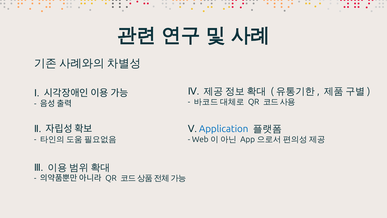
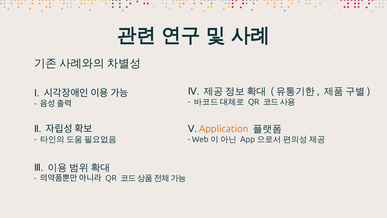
Application colour: blue -> orange (224, 129)
